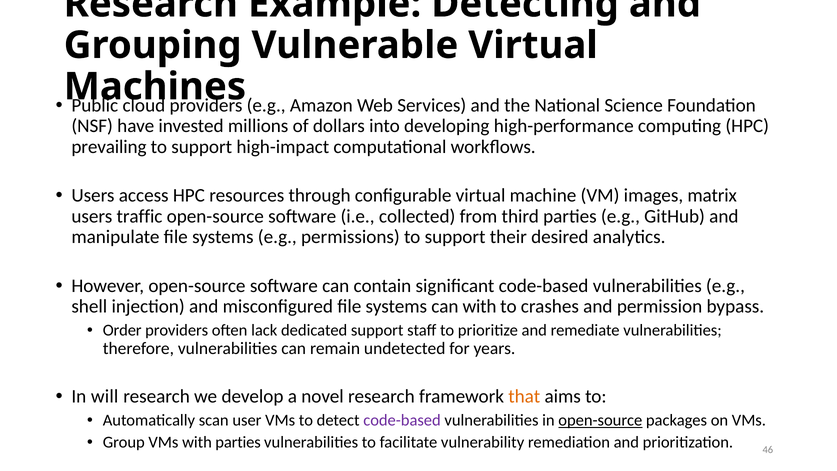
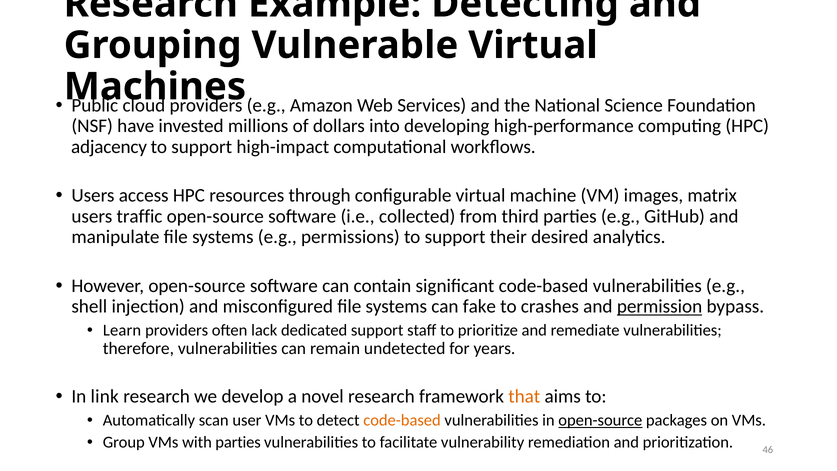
prevailing: prevailing -> adjacency (109, 147)
can with: with -> fake (479, 307)
permission underline: none -> present (660, 307)
Order: Order -> Learn (122, 330)
will: will -> link (105, 396)
code-based colour: purple -> orange (402, 420)
